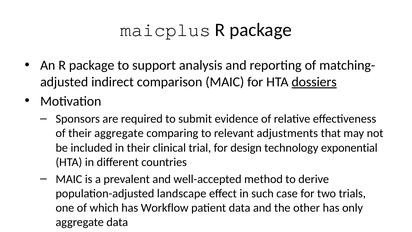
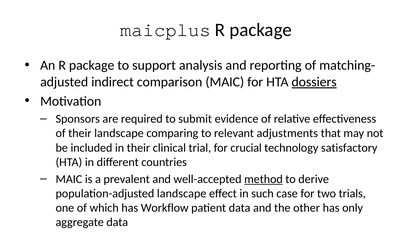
their aggregate: aggregate -> landscape (119, 133)
design: design -> crucial (246, 148)
exponential: exponential -> satisfactory (349, 148)
method underline: none -> present (263, 179)
